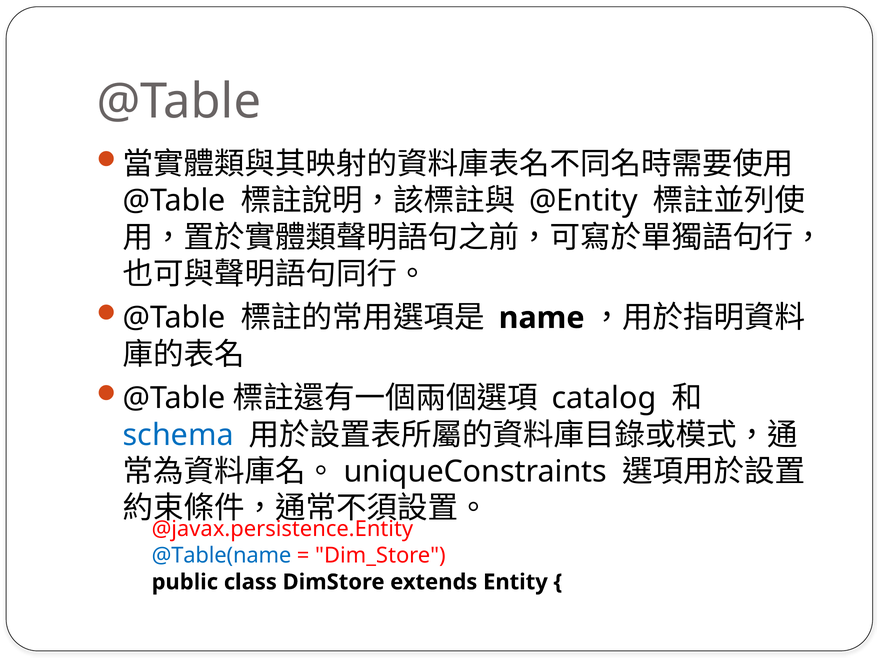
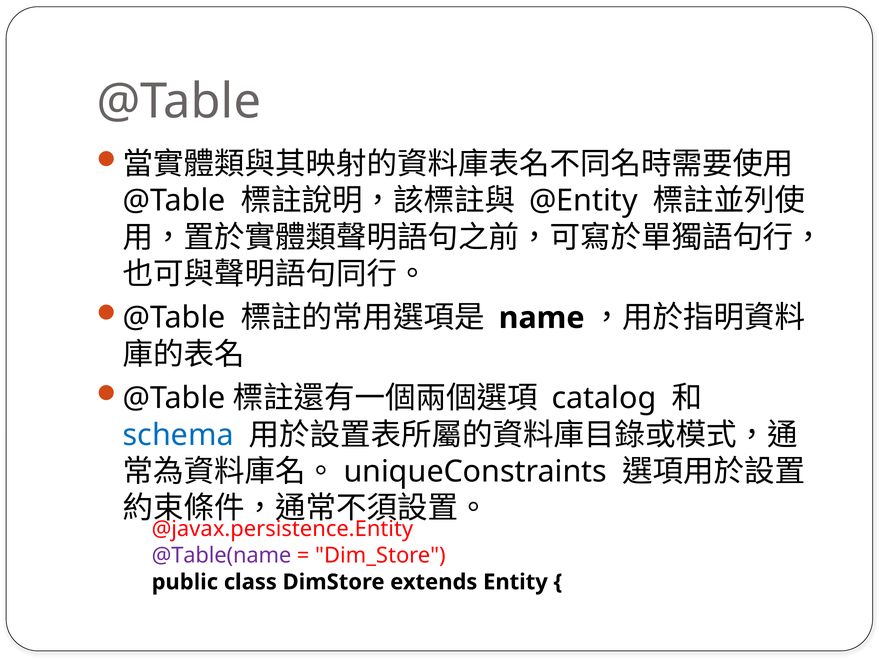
@Table(name colour: blue -> purple (222, 555)
